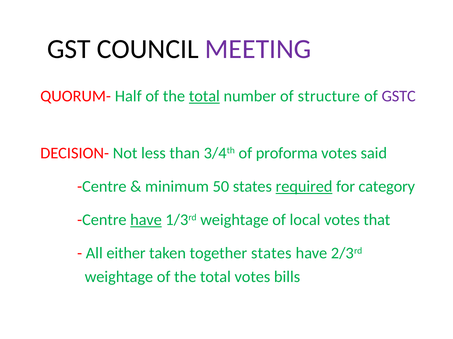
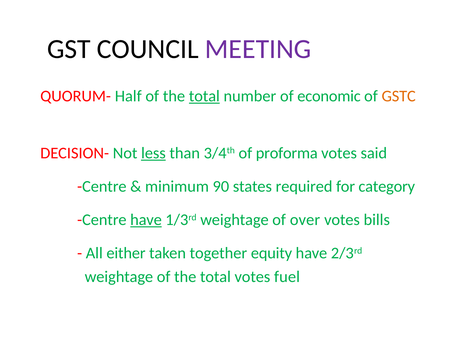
structure: structure -> economic (329, 96)
GSTC colour: purple -> orange (399, 96)
less underline: none -> present (153, 153)
50: 50 -> 90 (221, 187)
required underline: present -> none (304, 187)
local: local -> over (305, 220)
that: that -> bills (377, 220)
together states: states -> equity (271, 254)
bills: bills -> fuel (287, 277)
